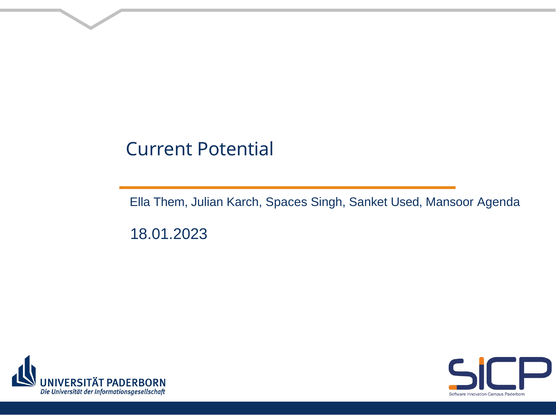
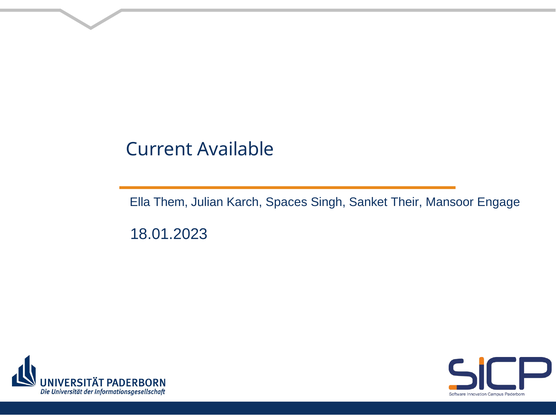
Potential: Potential -> Available (236, 149)
Used: Used -> Their (407, 202)
Agenda: Agenda -> Engage (499, 202)
